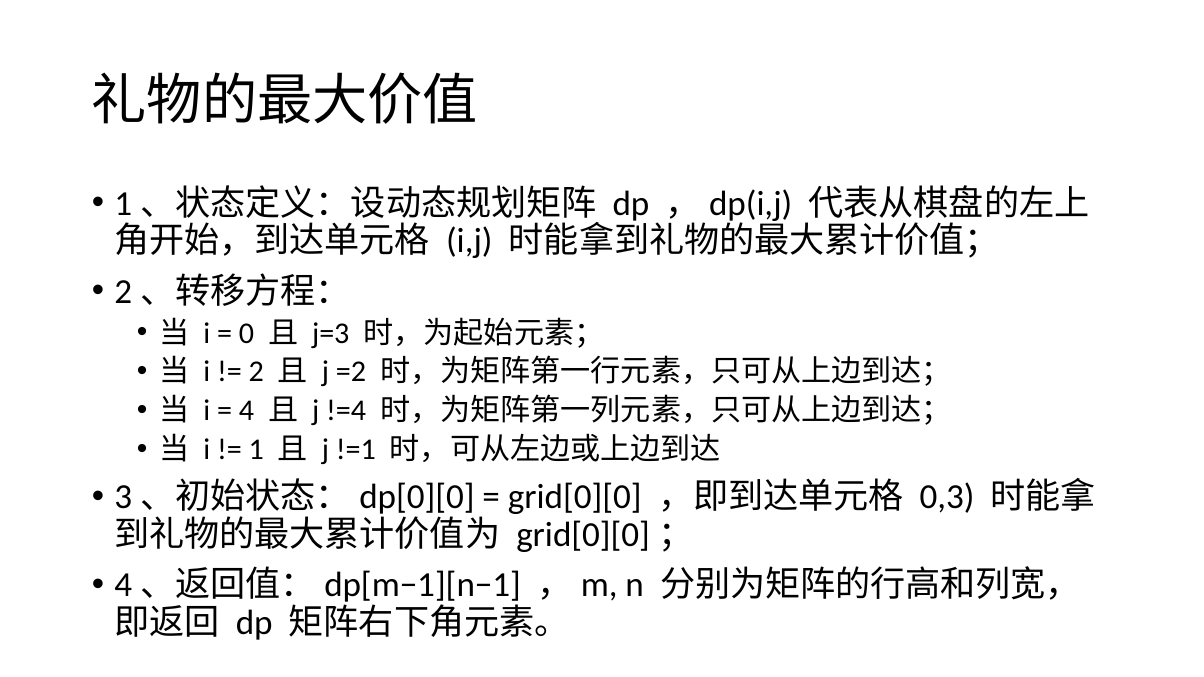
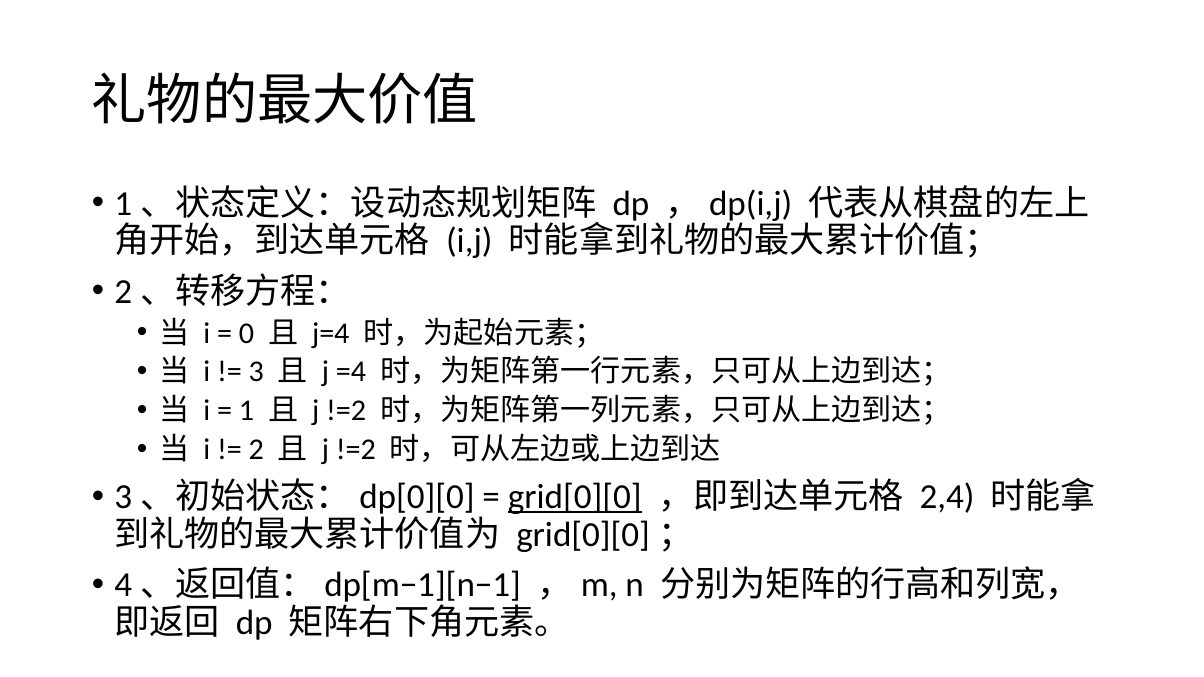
j=3: j=3 -> j=4 (331, 333)
2: 2 -> 3 (256, 372)
=2: =2 -> =4 (351, 372)
4: 4 -> 1 (246, 411)
!=4: !=4 -> !=2 (346, 411)
1: 1 -> 2 (256, 450)
!=1: !=1 -> !=2 (356, 450)
grid[0][0 underline: none -> present (575, 497)
0,3: 0,3 -> 2,4 (947, 497)
